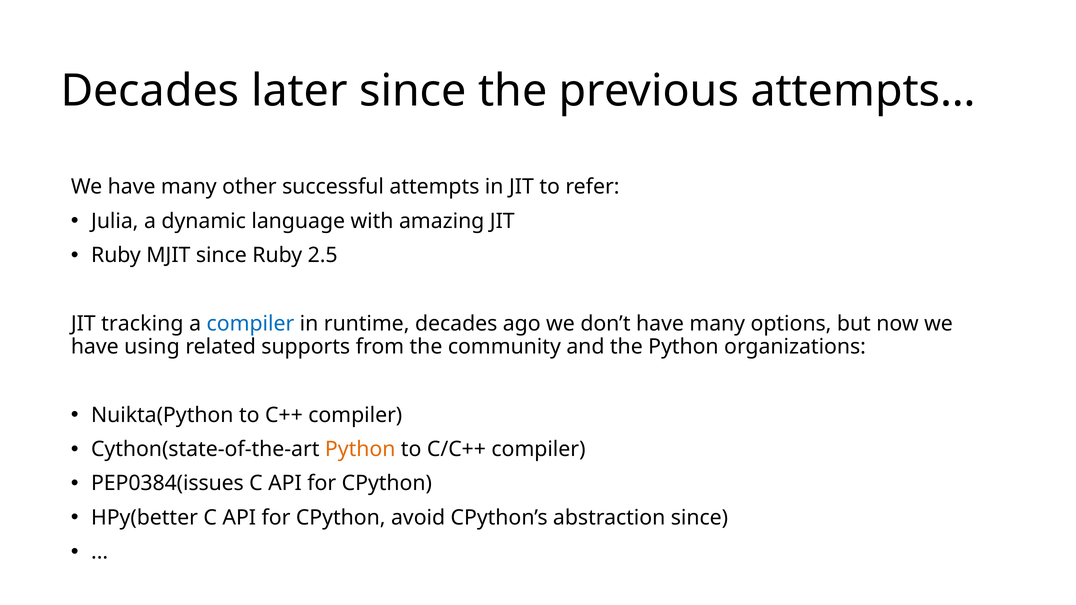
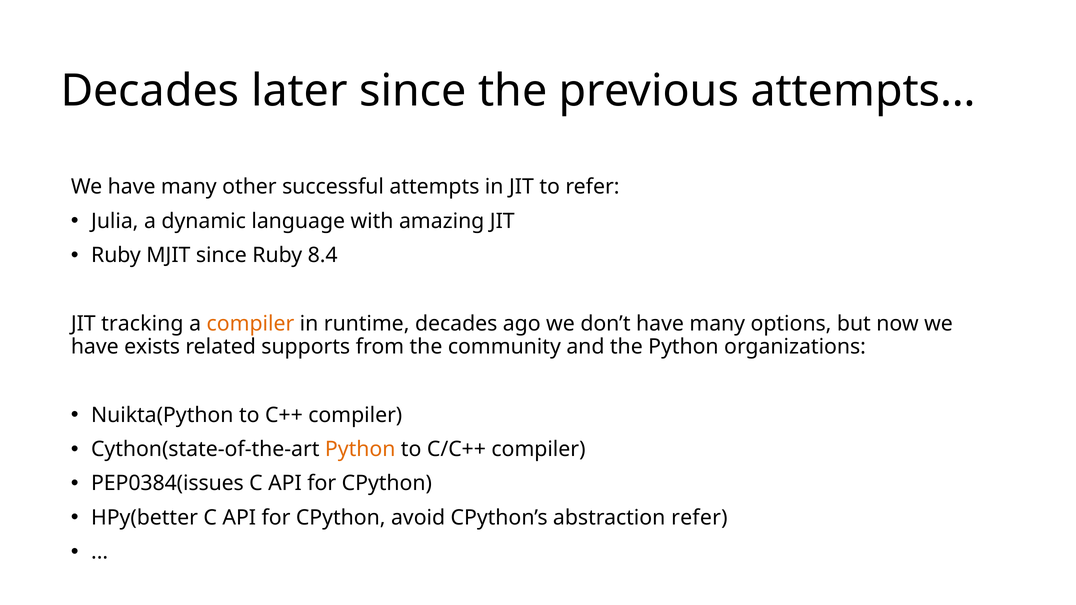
2.5: 2.5 -> 8.4 (323, 255)
compiler colour: blue -> orange (250, 324)
using: using -> exists (152, 347)
abstraction since: since -> refer (699, 518)
